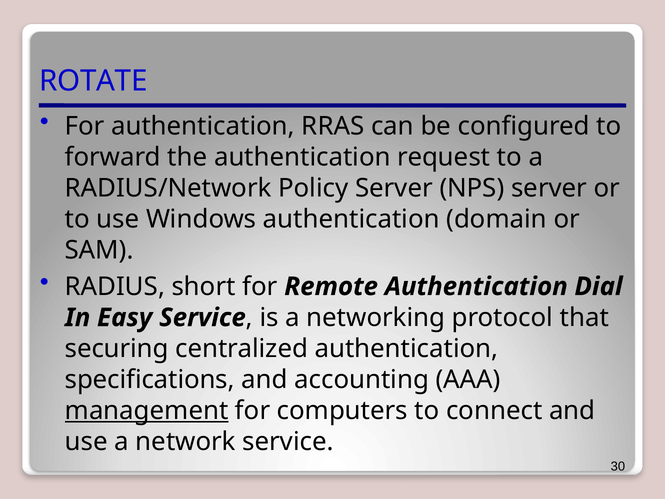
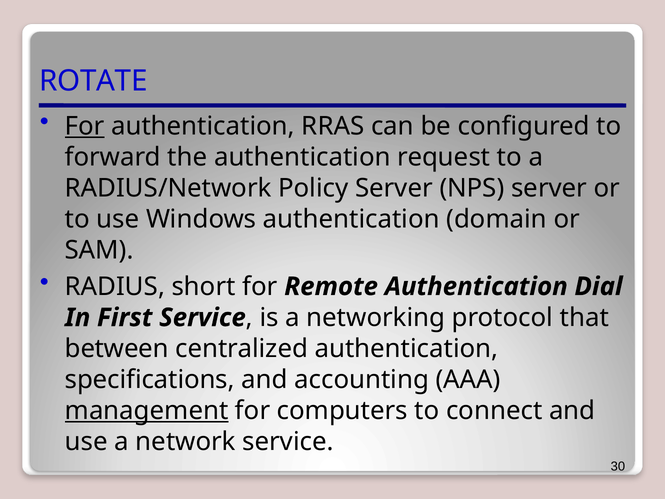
For underline: none -> present (85, 126)
Easy: Easy -> First (125, 317)
securing: securing -> between (117, 348)
